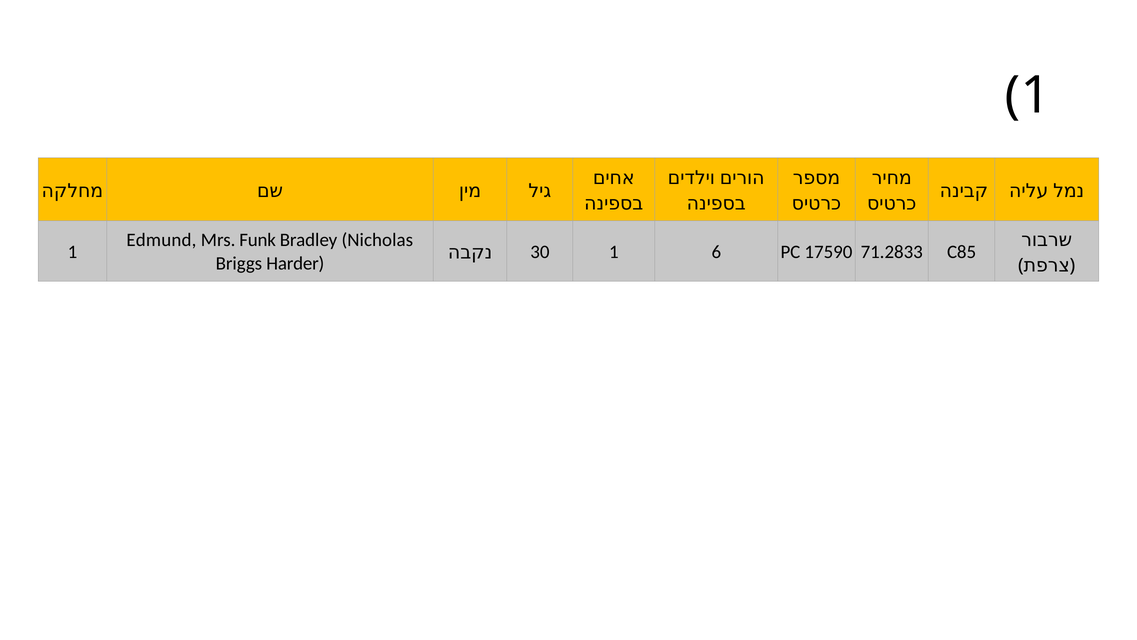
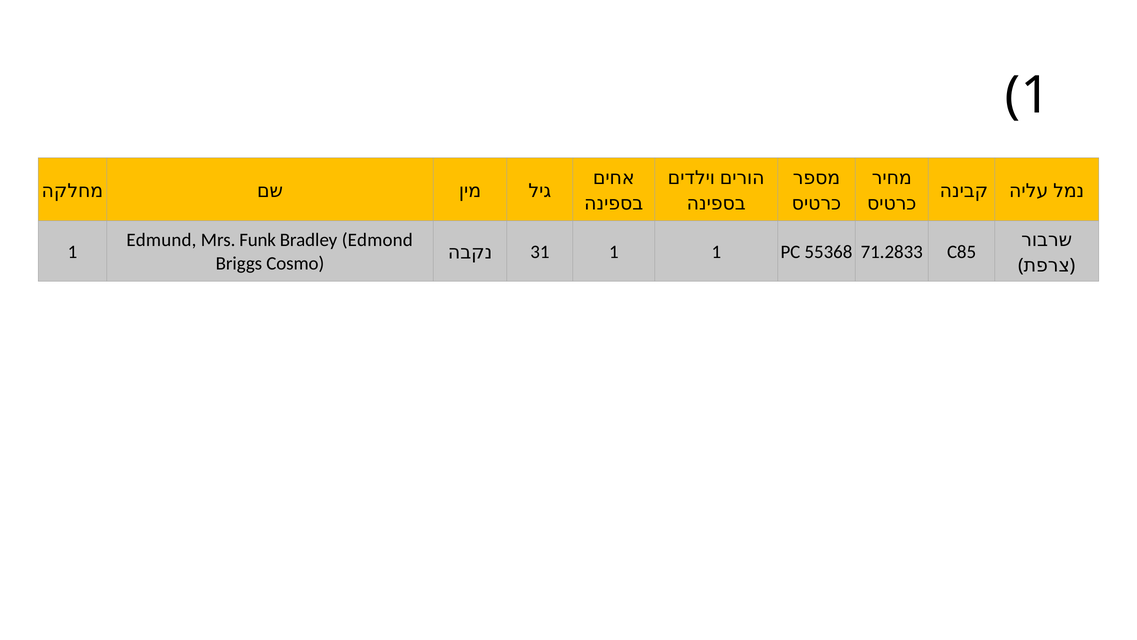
Nicholas: Nicholas -> Edmond (377, 240)
30: 30 -> 31 (540, 252)
1 6: 6 -> 1 (716, 252)
17590: 17590 -> 55368 (828, 252)
Harder: Harder -> Cosmo (295, 263)
